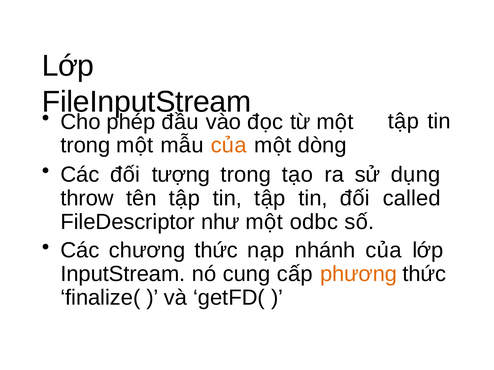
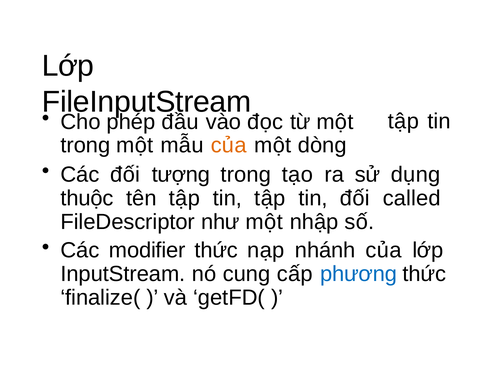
throw: throw -> thuộc (87, 199)
odbc: odbc -> nhập (314, 222)
chương: chương -> modifier (147, 251)
phương colour: orange -> blue (358, 274)
